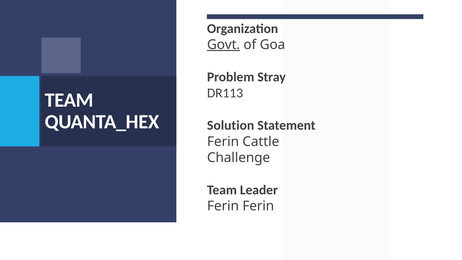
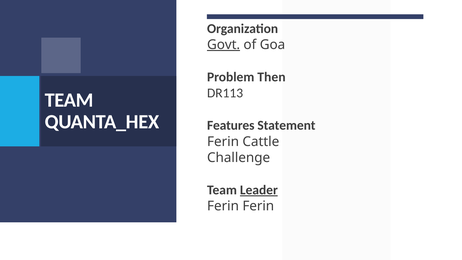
Stray: Stray -> Then (271, 77)
Solution: Solution -> Features (231, 125)
Leader underline: none -> present (259, 190)
